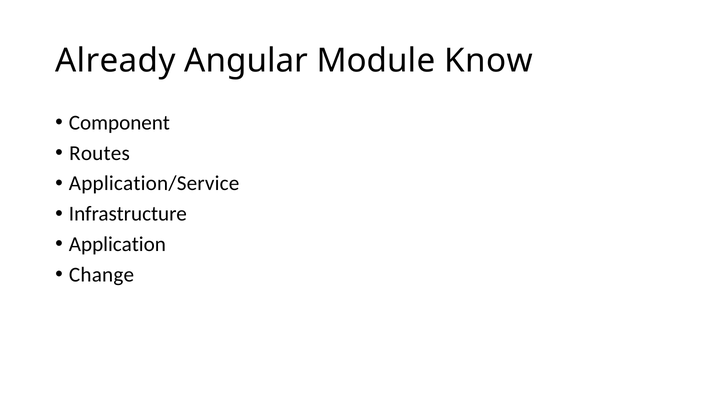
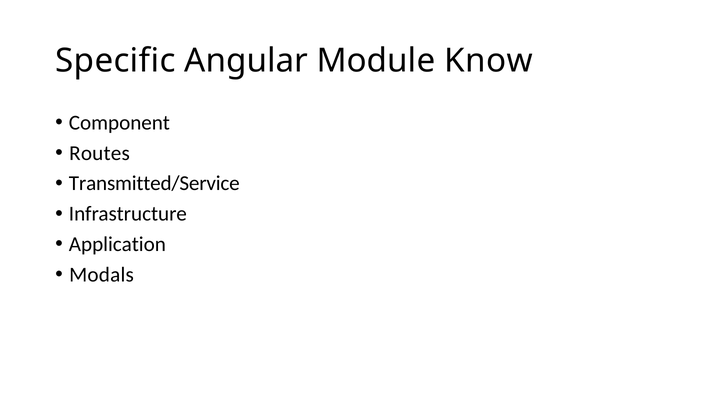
Already: Already -> Specific (115, 61)
Application/Service: Application/Service -> Transmitted/Service (154, 183)
Change: Change -> Modals (102, 275)
